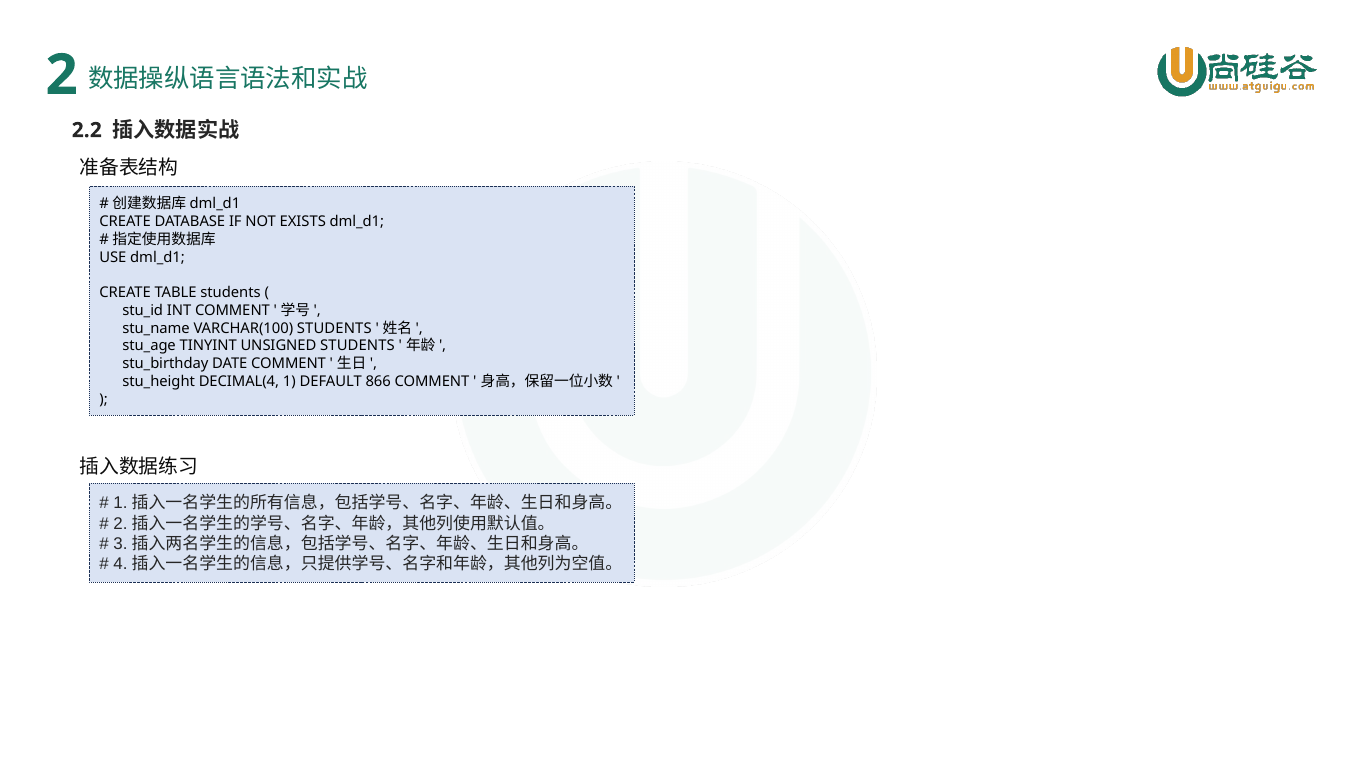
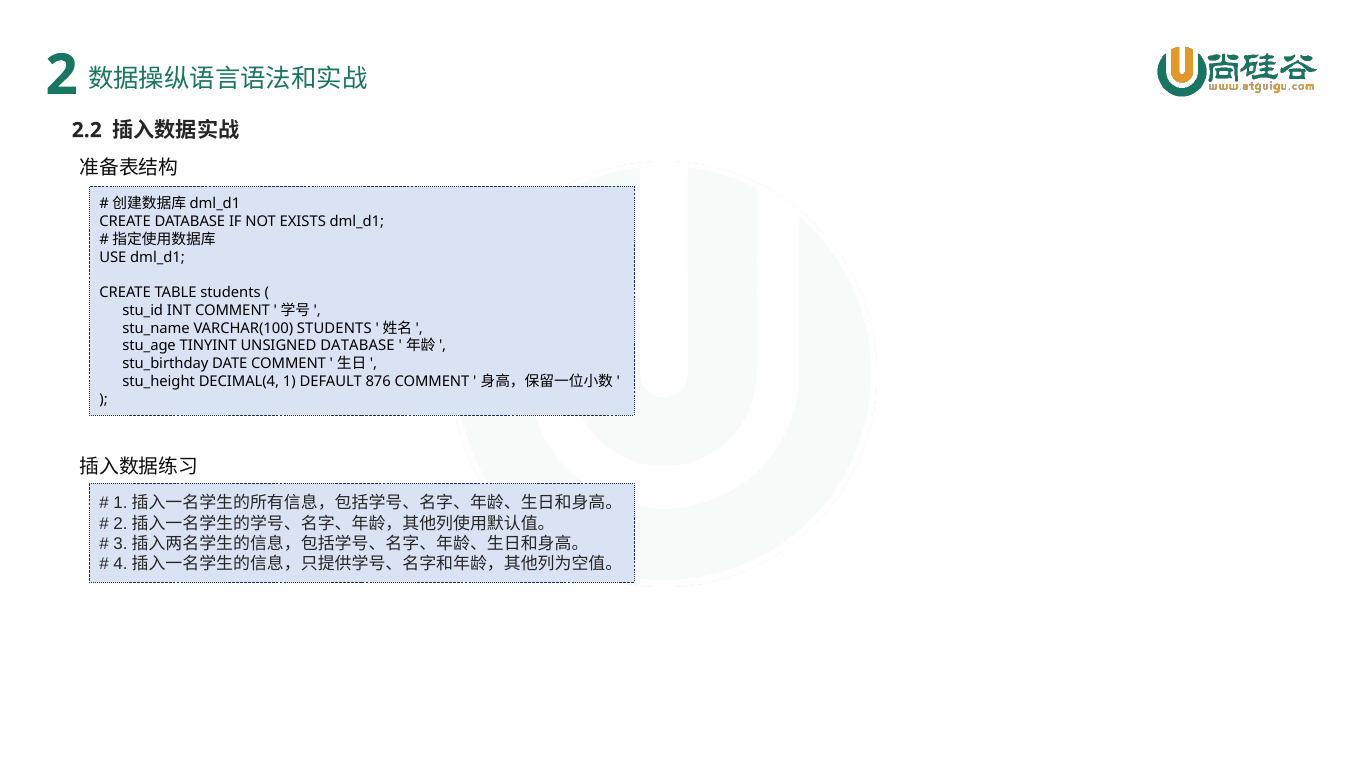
UNSIGNED STUDENTS: STUDENTS -> DATABASE (357, 346)
866: 866 -> 876 (378, 382)
